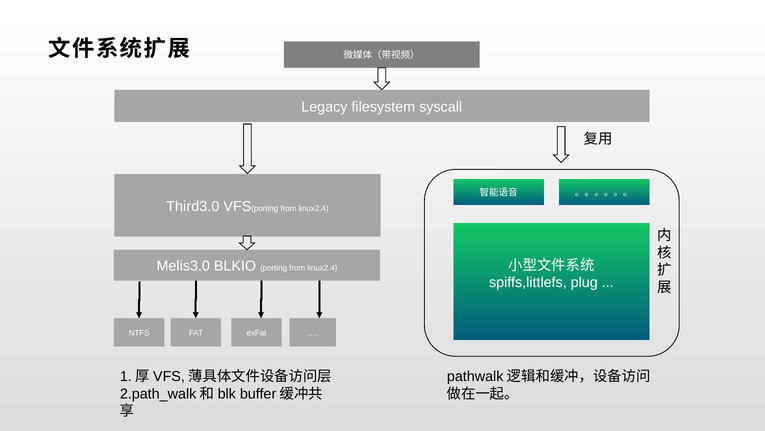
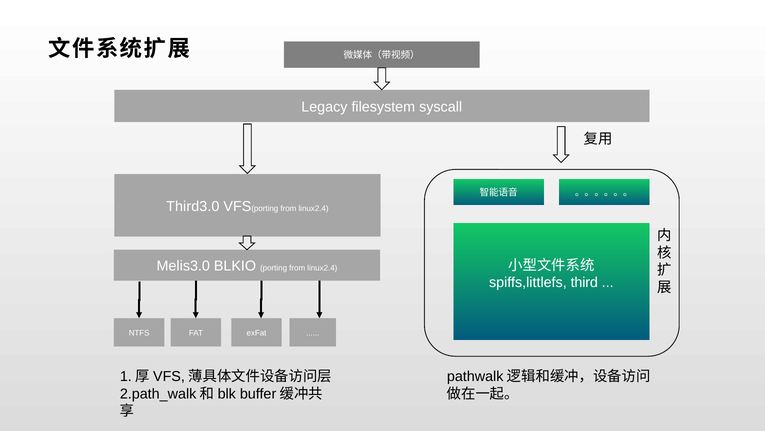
plug: plug -> third (584, 282)
